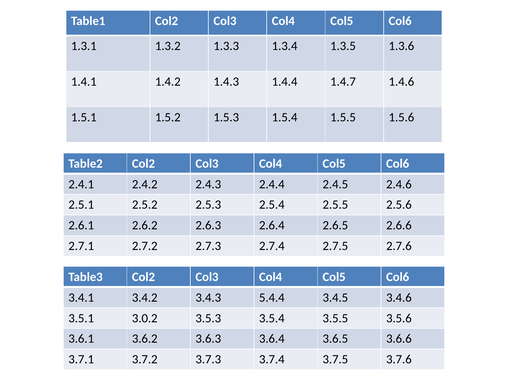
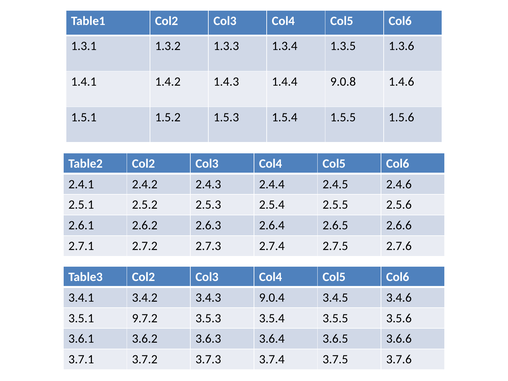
1.4.7: 1.4.7 -> 9.0.8 (343, 82)
5.4.4: 5.4.4 -> 9.0.4 (272, 298)
3.0.2: 3.0.2 -> 9.7.2 (145, 318)
